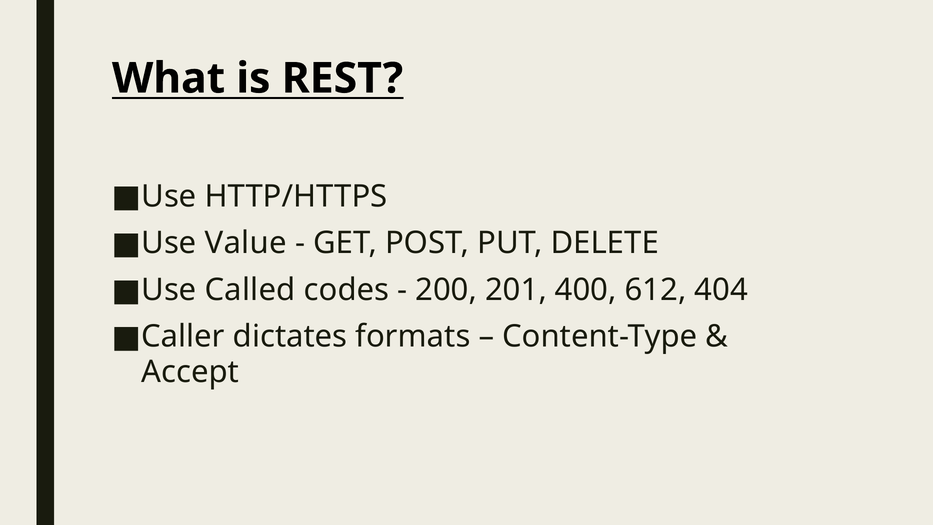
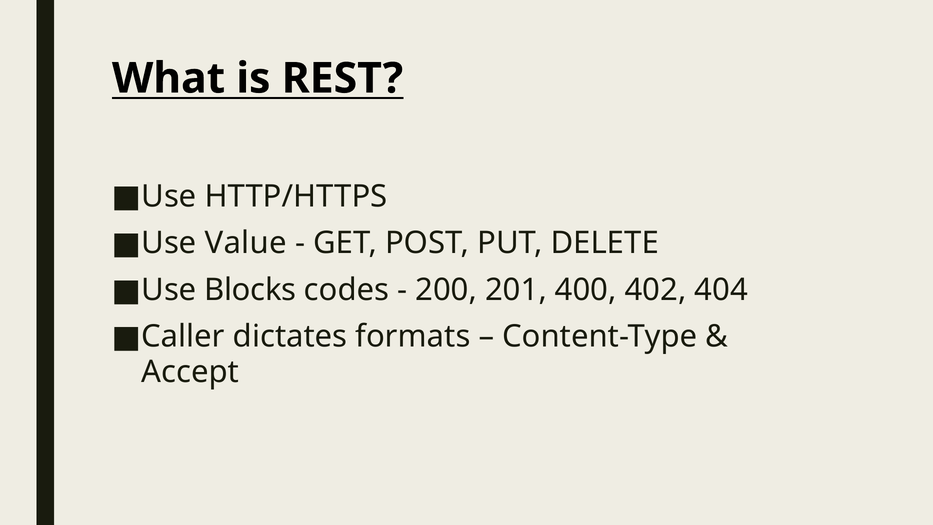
Called: Called -> Blocks (250, 290)
612: 612 -> 402 (656, 290)
